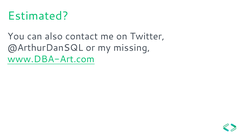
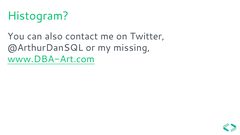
Estimated: Estimated -> Histogram (38, 16)
